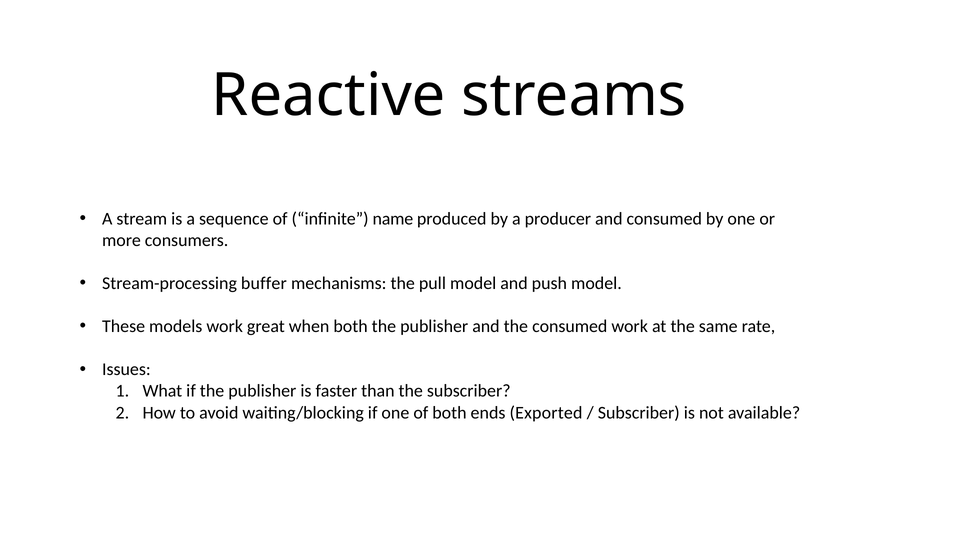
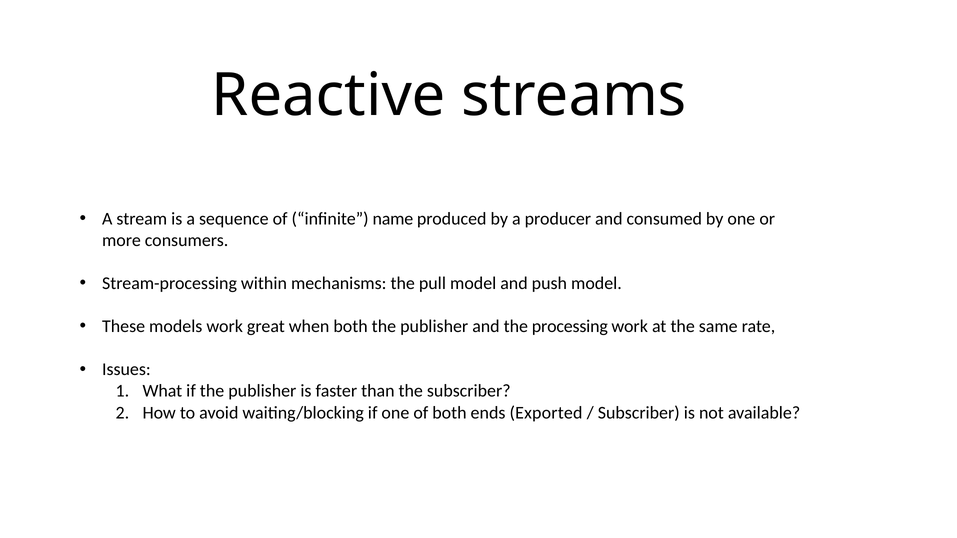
buffer: buffer -> within (264, 284)
the consumed: consumed -> processing (570, 327)
